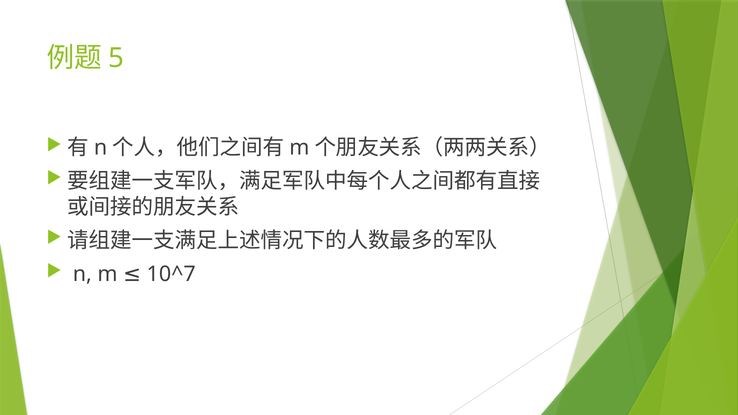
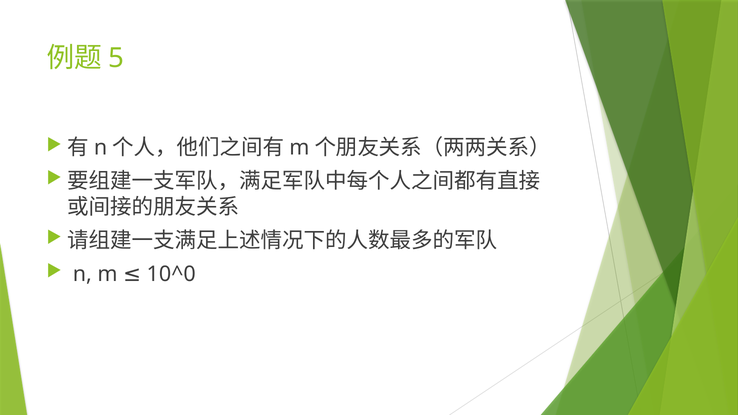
10^7: 10^7 -> 10^0 (171, 274)
